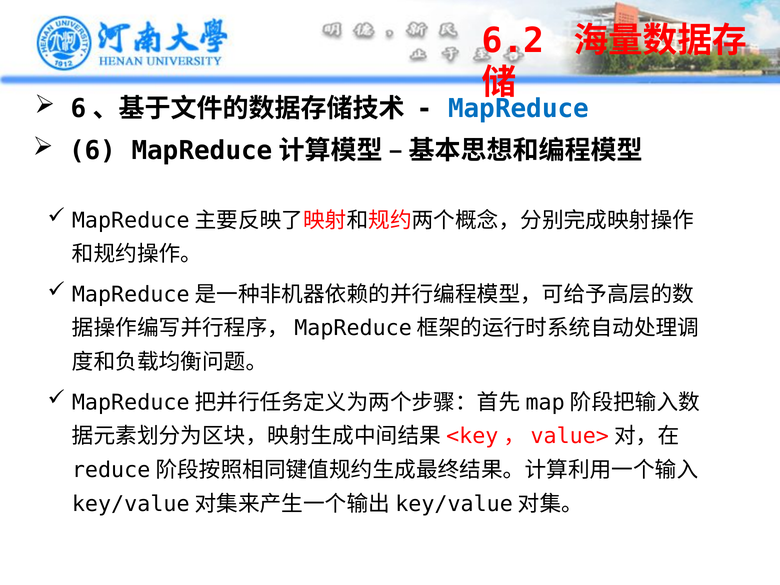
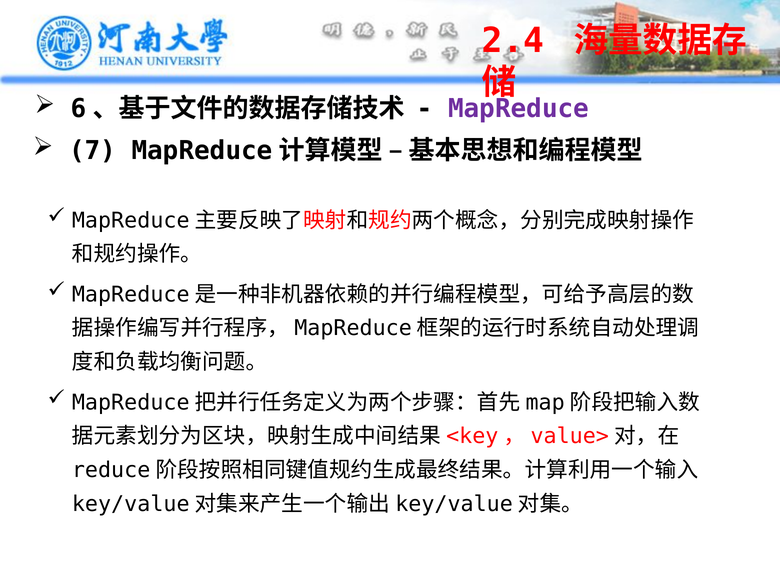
6.2: 6.2 -> 2.4 (513, 41)
MapReduce colour: blue -> purple (519, 109)
6: 6 -> 7 (93, 151)
